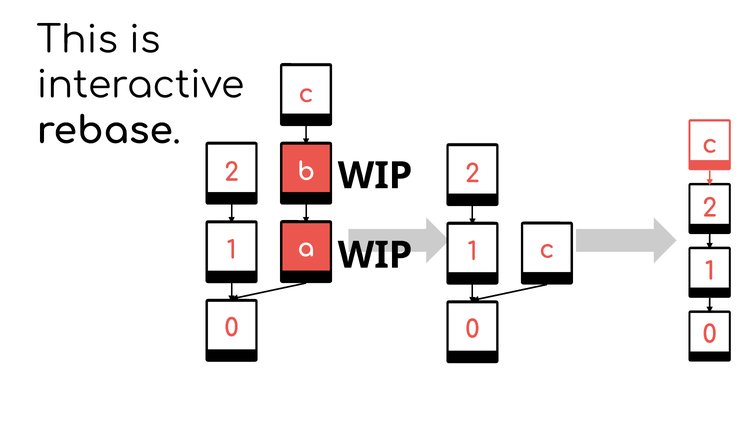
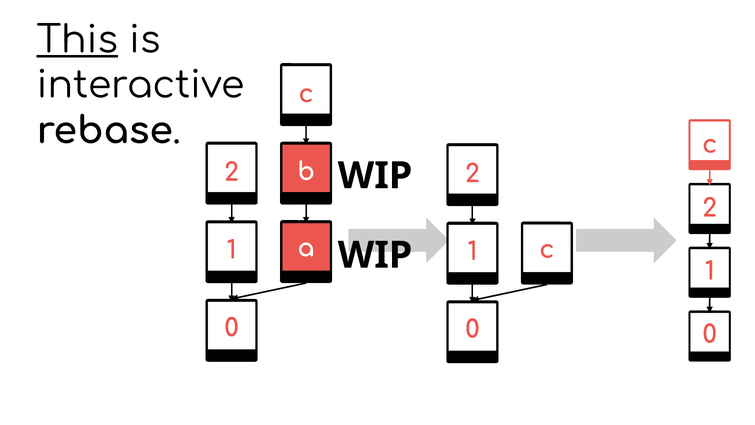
This underline: none -> present (77, 40)
